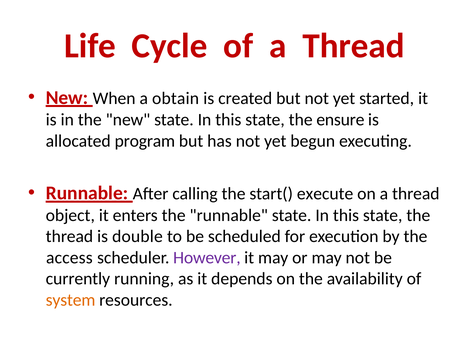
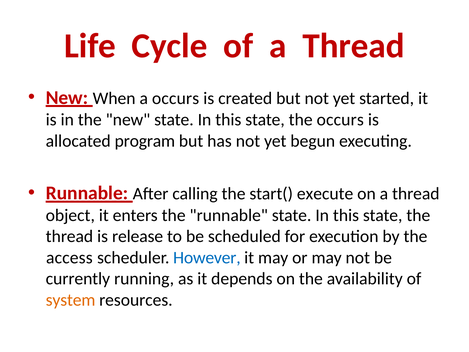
a obtain: obtain -> occurs (176, 98)
the ensure: ensure -> occurs (340, 120)
double: double -> release (138, 236)
However colour: purple -> blue (207, 257)
